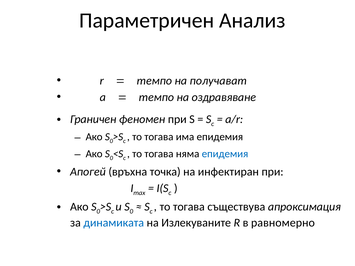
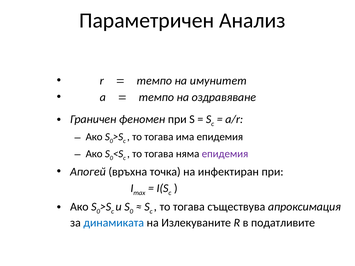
получават: получават -> имунитет (218, 81)
епидемия colour: blue -> purple (225, 154)
равномерно: равномерно -> податливите (283, 223)
